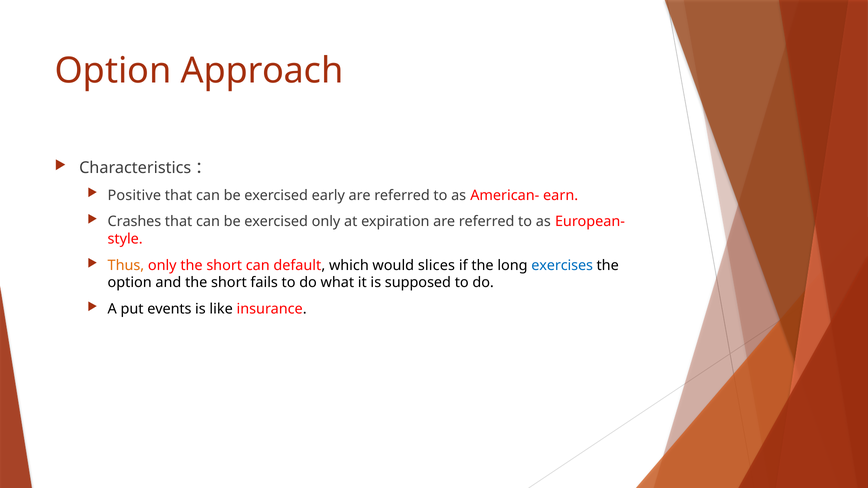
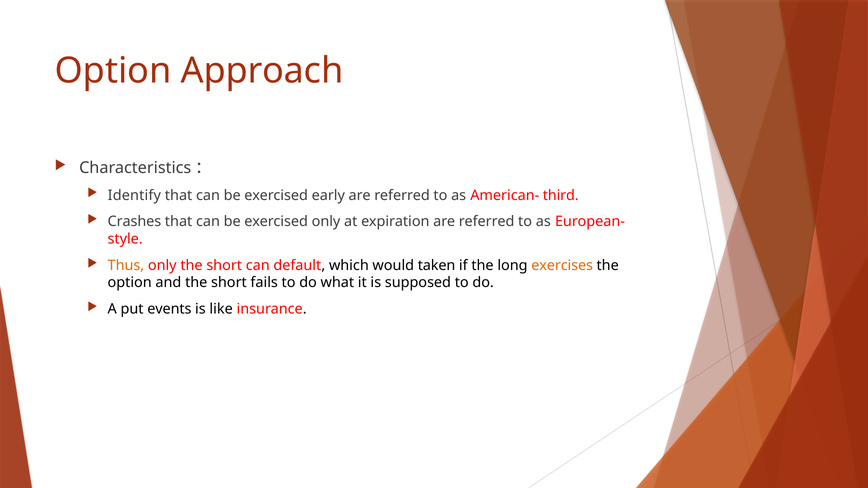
Positive: Positive -> Identify (134, 195)
earn: earn -> third (561, 195)
slices: slices -> taken (437, 265)
exercises colour: blue -> orange (562, 265)
